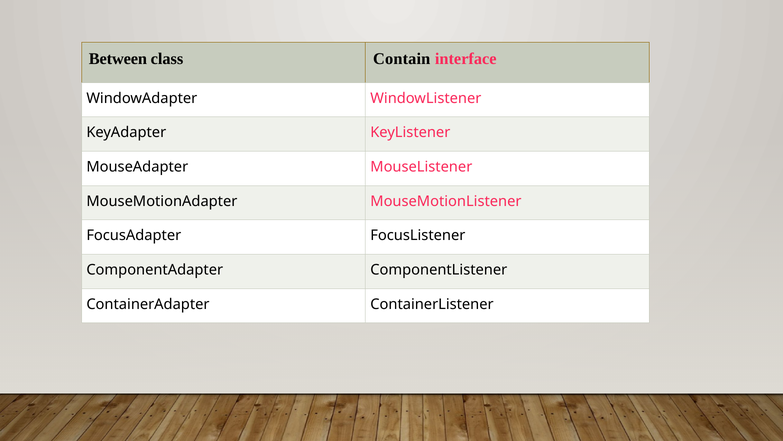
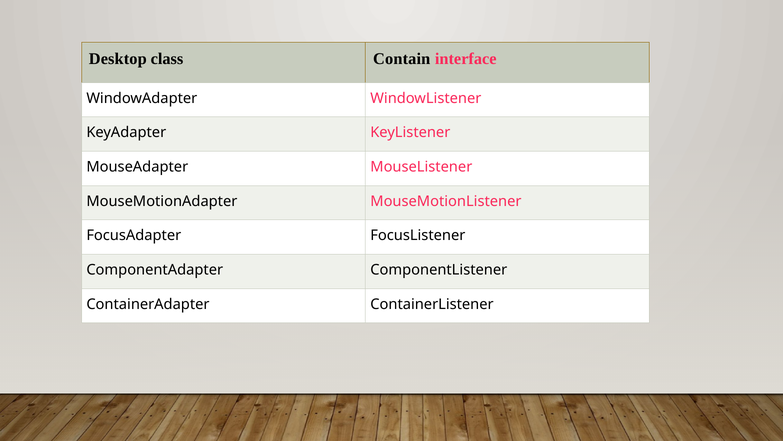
Between: Between -> Desktop (118, 59)
